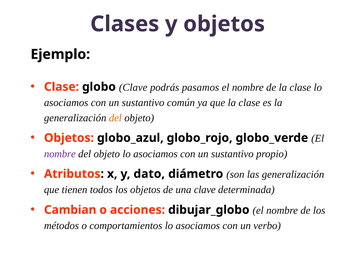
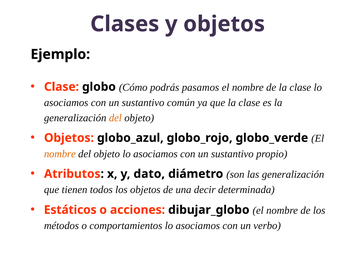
globo Clave: Clave -> Cómo (133, 87)
nombre colour: purple -> orange (60, 154)
una clave: clave -> decir (205, 190)
Cambian: Cambian -> Estáticos (70, 210)
